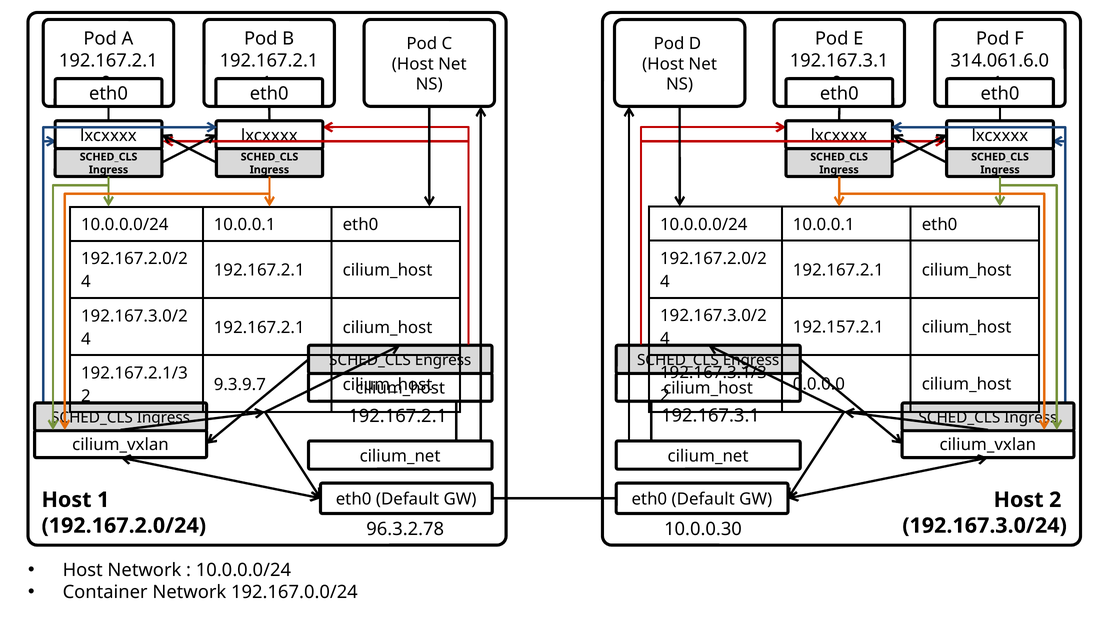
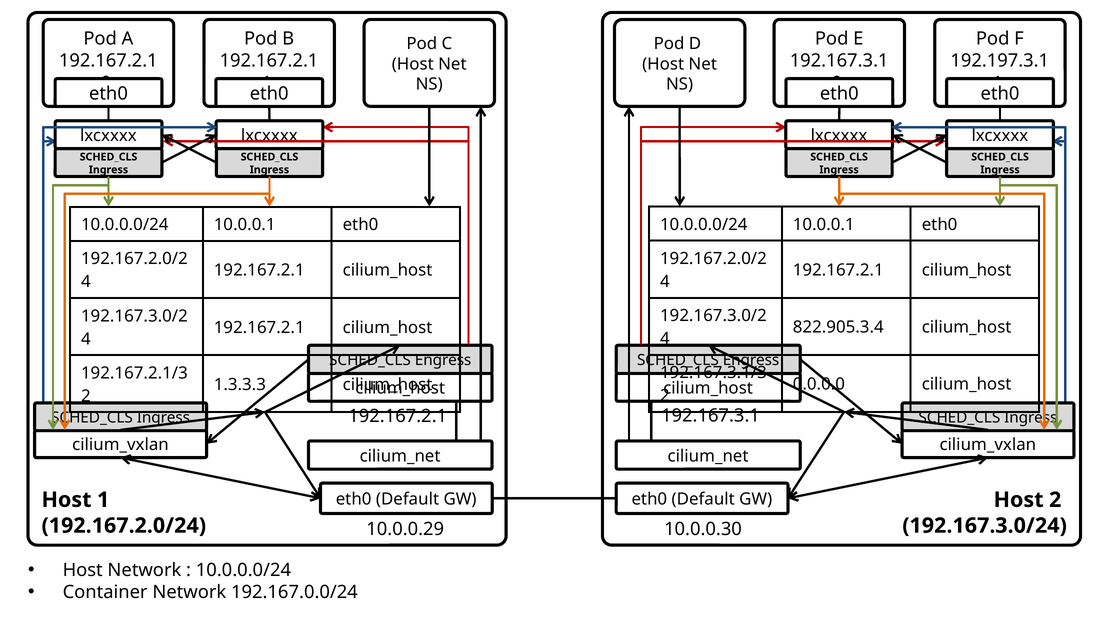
314.061.6.0: 314.061.6.0 -> 192.197.3.1 (1000, 61)
192.157.2.1: 192.157.2.1 -> 822.905.3.4 (838, 327)
9.3.9.7: 9.3.9.7 -> 1.3.3.3 (240, 385)
96.3.2.78: 96.3.2.78 -> 10.0.0.29 (405, 529)
